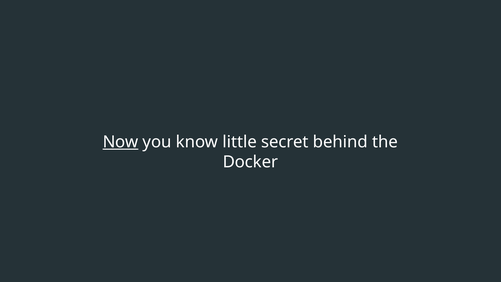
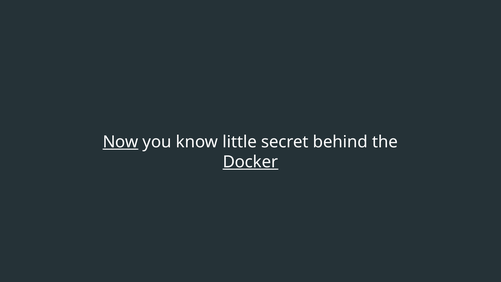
Docker underline: none -> present (250, 162)
